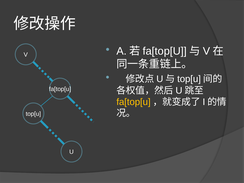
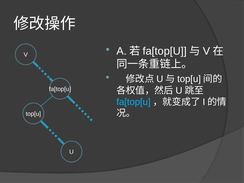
fa[top[u colour: yellow -> light blue (134, 102)
